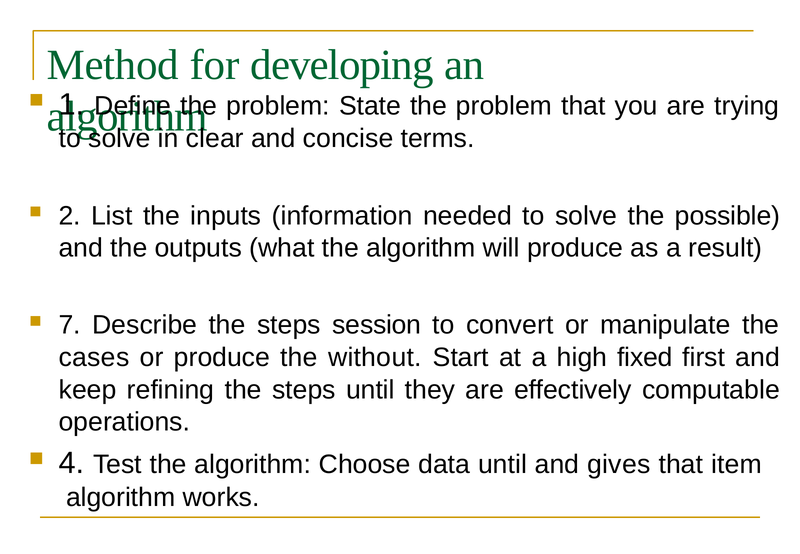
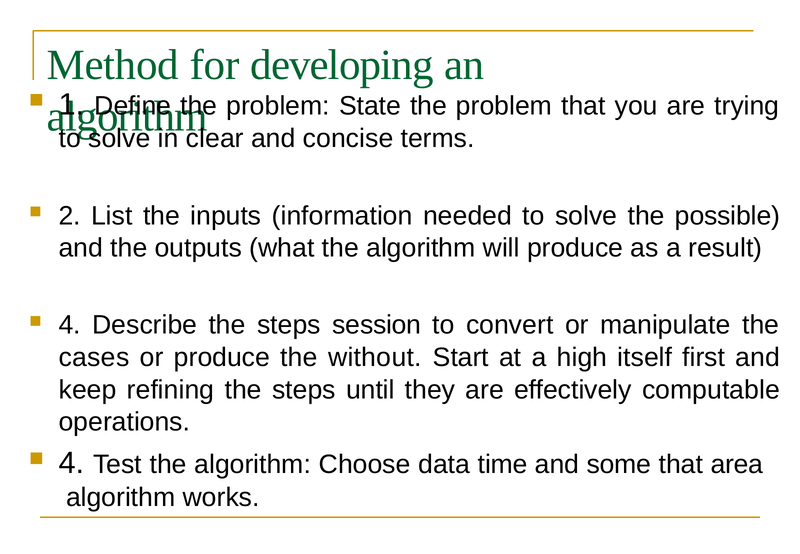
7: 7 -> 4 (70, 325)
fixed: fixed -> itself (645, 357)
data until: until -> time (503, 464)
gives: gives -> some (619, 464)
item: item -> area (737, 464)
